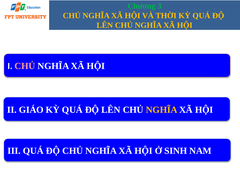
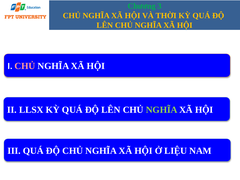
GIÁO: GIÁO -> LLSX (31, 110)
NGHĨA colour: yellow -> light green (162, 110)
SINH: SINH -> LIỆU (176, 151)
